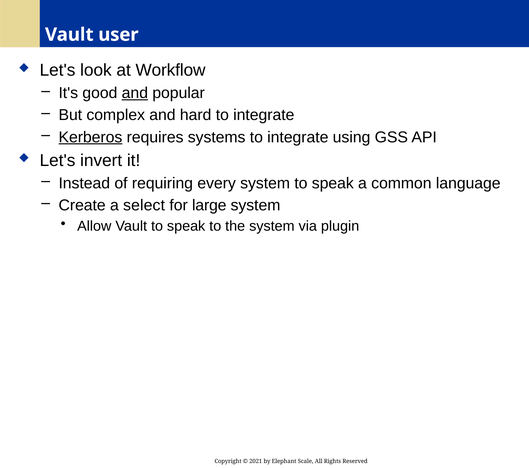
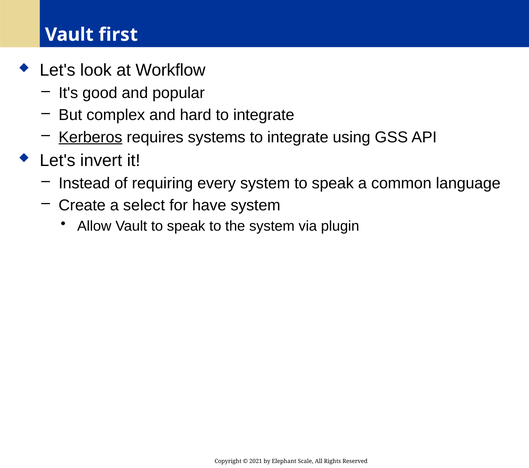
user: user -> first (118, 35)
and underline: present -> none (135, 93)
large: large -> have (209, 205)
